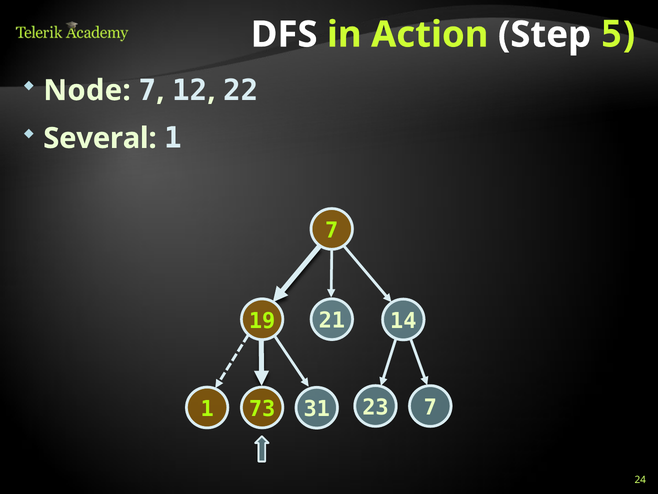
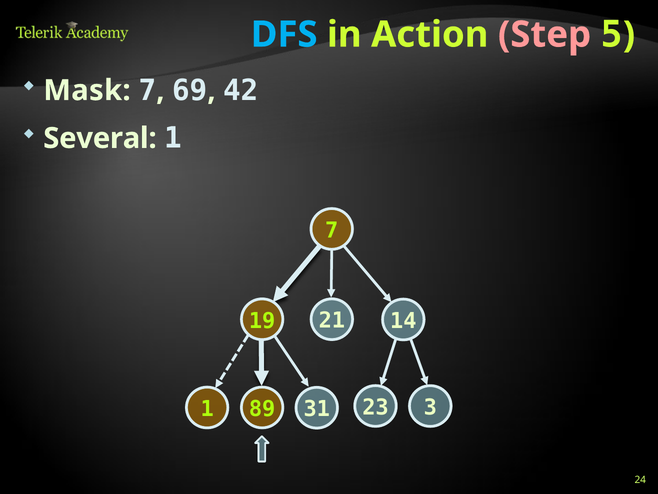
DFS colour: white -> light blue (284, 35)
Step colour: white -> pink (545, 35)
Node: Node -> Mask (87, 90)
12: 12 -> 69 (190, 90)
22: 22 -> 42 (241, 90)
23 7: 7 -> 3 (430, 407)
73: 73 -> 89 (262, 409)
